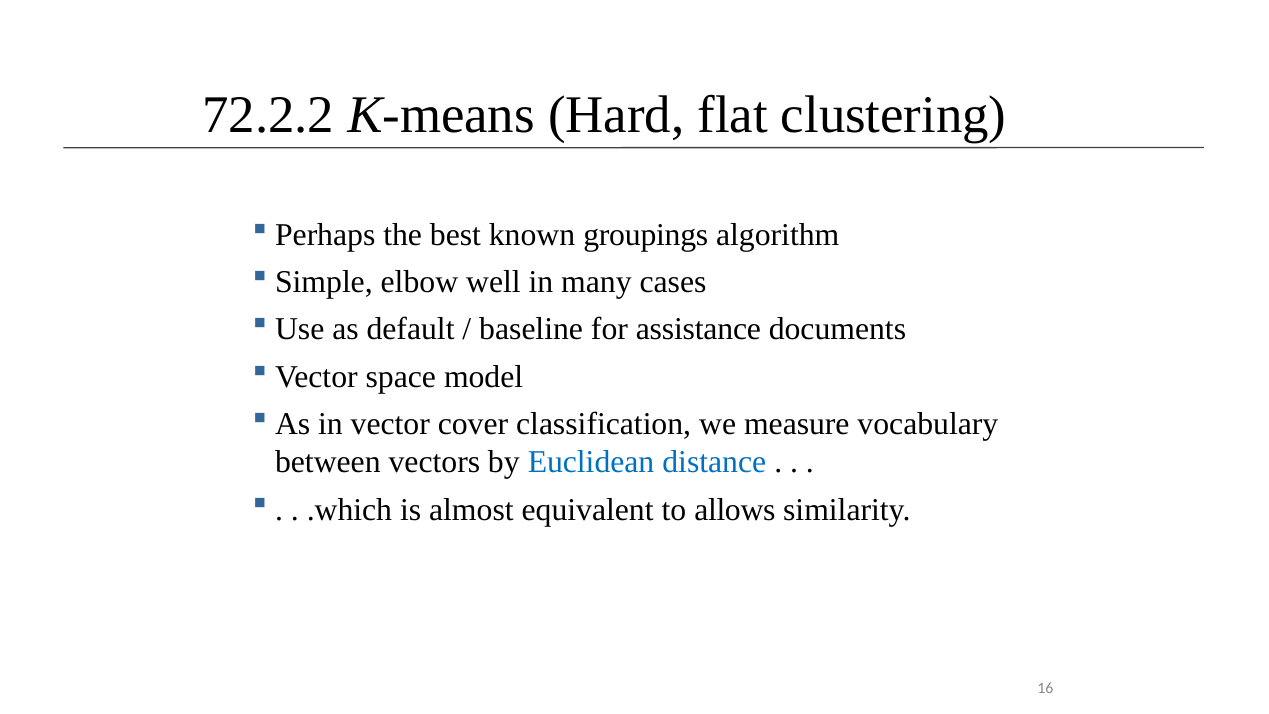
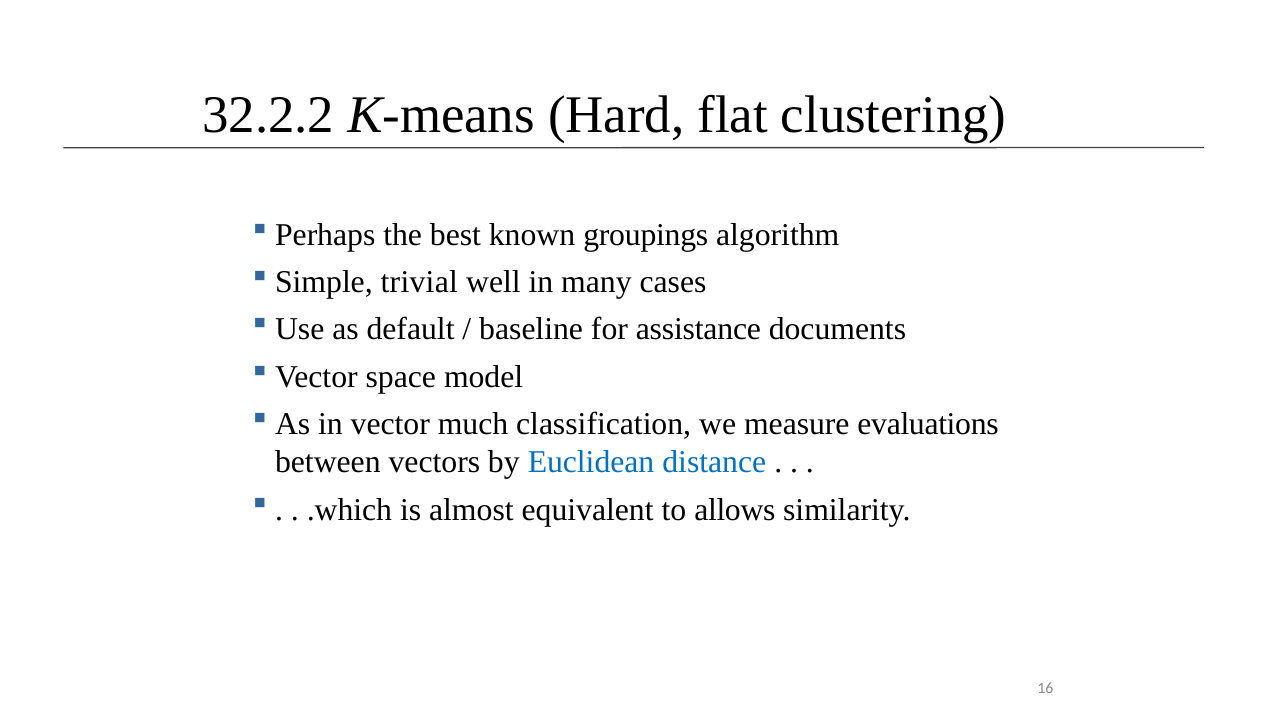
72.2.2: 72.2.2 -> 32.2.2 (268, 115)
elbow: elbow -> trivial (419, 282)
cover: cover -> much (473, 424)
vocabulary: vocabulary -> evaluations (928, 424)
